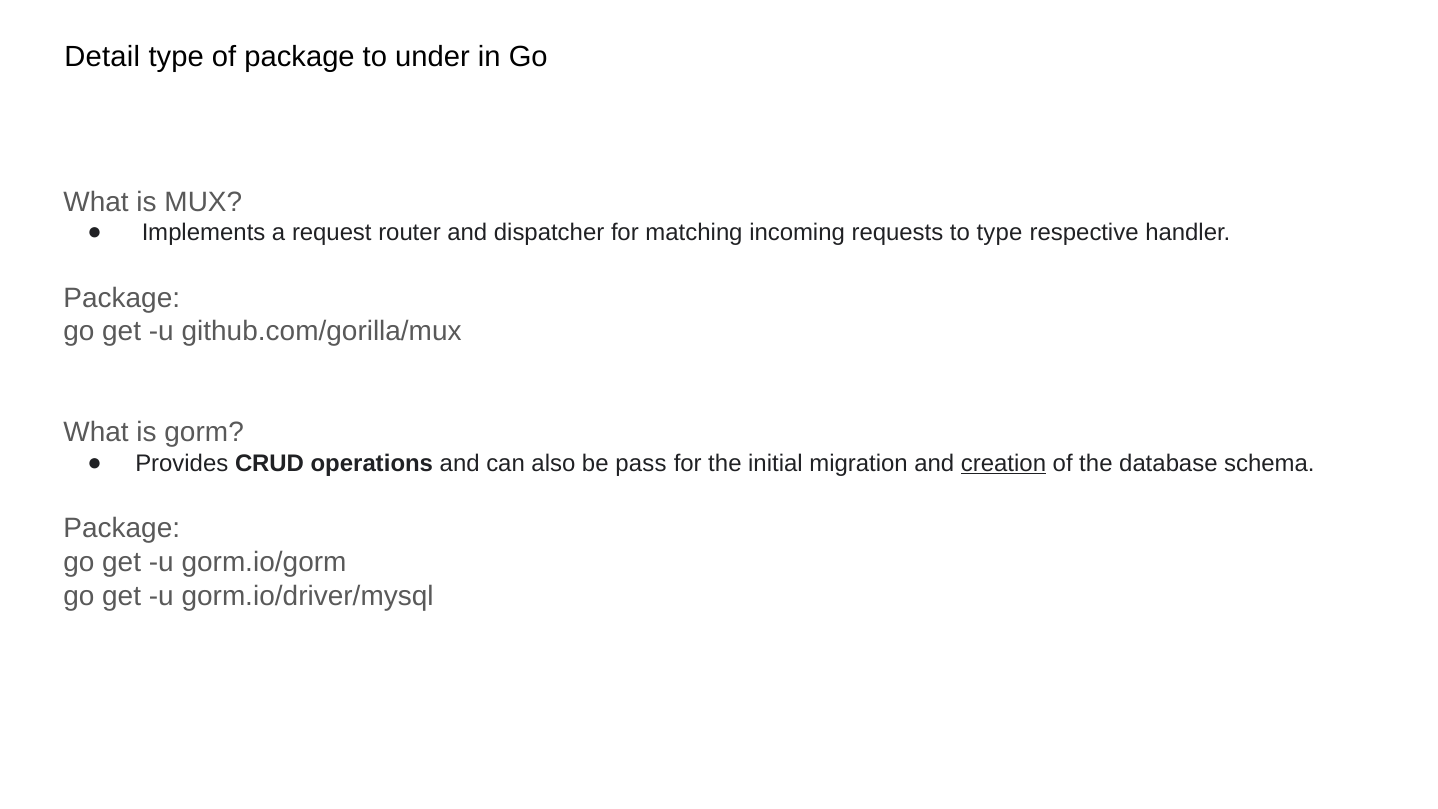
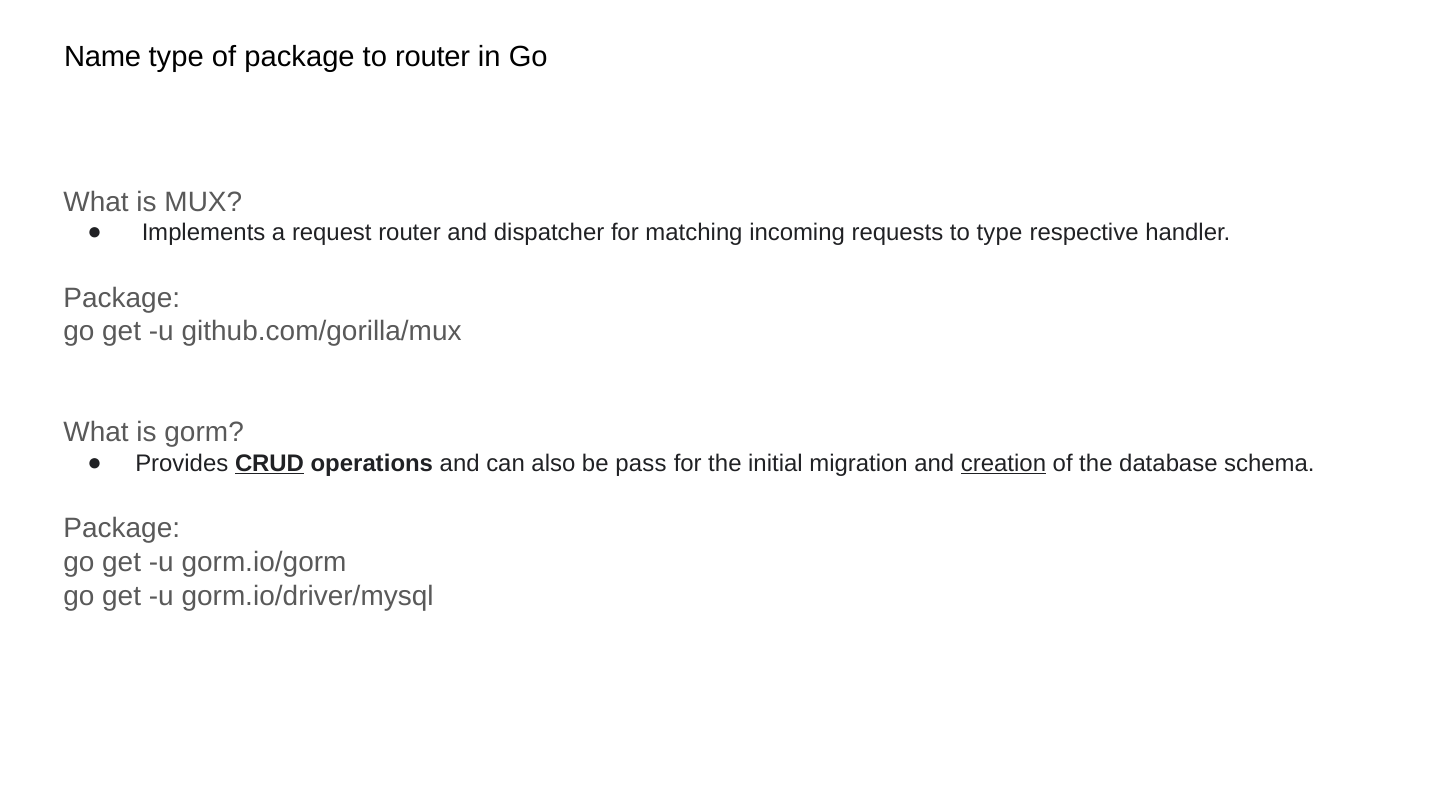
Detail: Detail -> Name (103, 57)
to under: under -> router (433, 57)
CRUD underline: none -> present (270, 463)
